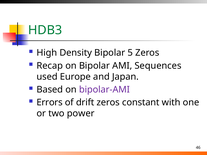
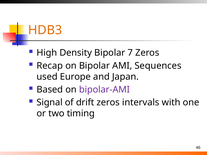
HDB3 colour: green -> orange (45, 30)
5: 5 -> 7 (130, 53)
Errors: Errors -> Signal (50, 103)
constant: constant -> intervals (141, 103)
power: power -> timing (81, 114)
